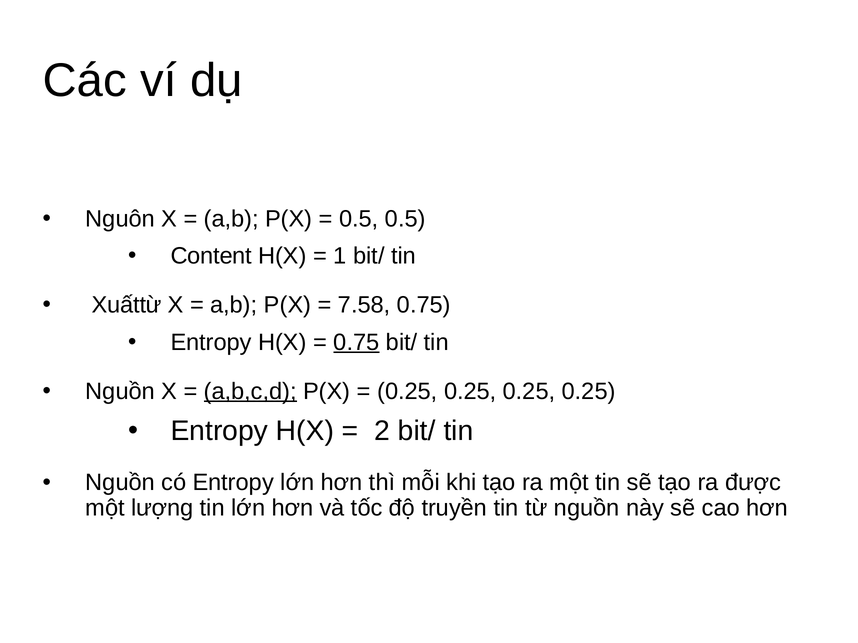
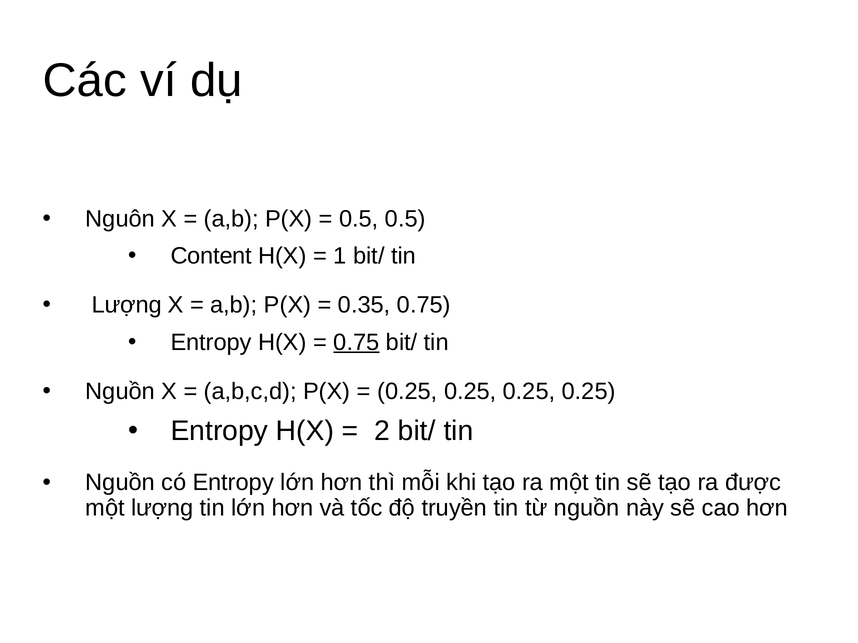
Xuấttừ: Xuấttừ -> Lượng (127, 305)
7.58: 7.58 -> 0.35 (364, 305)
a,b,c,d underline: present -> none (250, 392)
